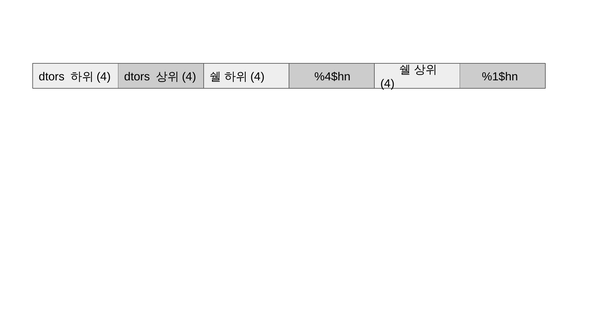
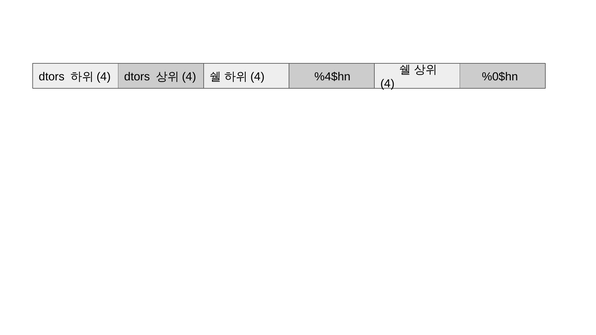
%1$hn: %1$hn -> %0$hn (500, 77)
